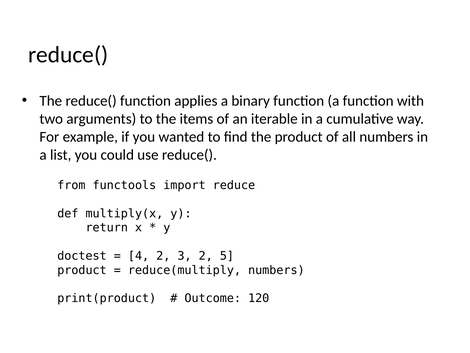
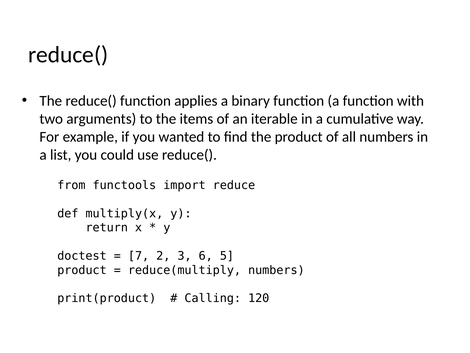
4: 4 -> 7 (139, 256)
3 2: 2 -> 6 (206, 256)
Outcome: Outcome -> Calling (213, 298)
